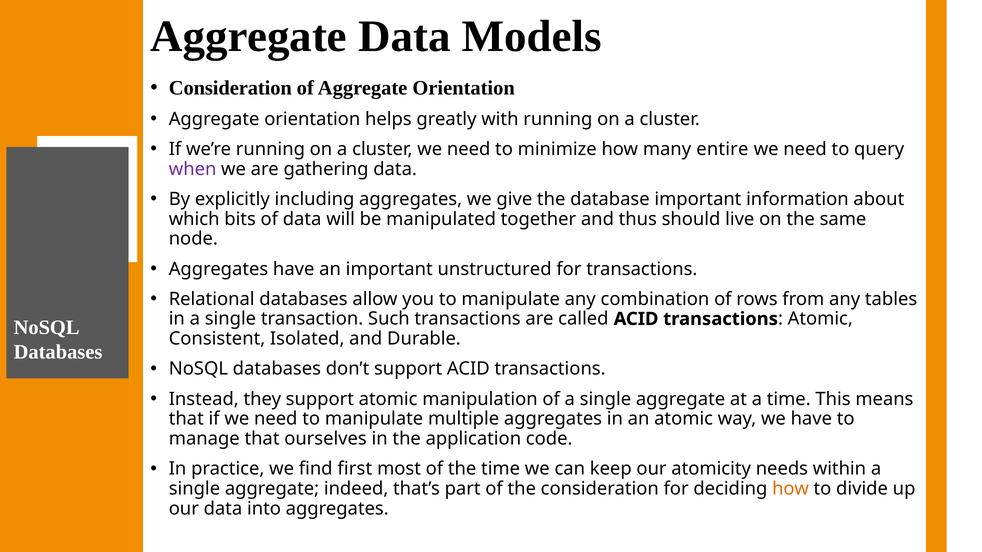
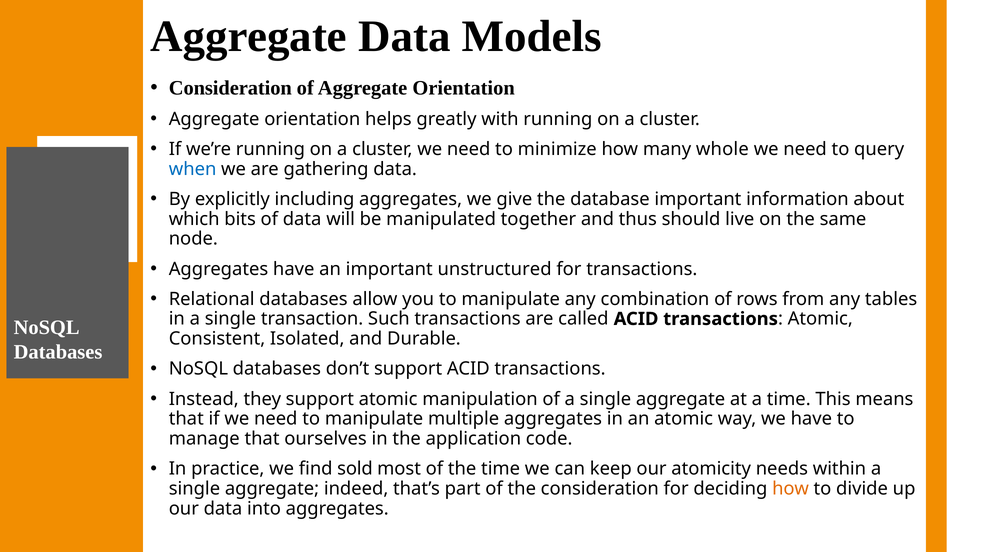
entire: entire -> whole (722, 149)
when colour: purple -> blue (193, 169)
first: first -> sold (355, 469)
